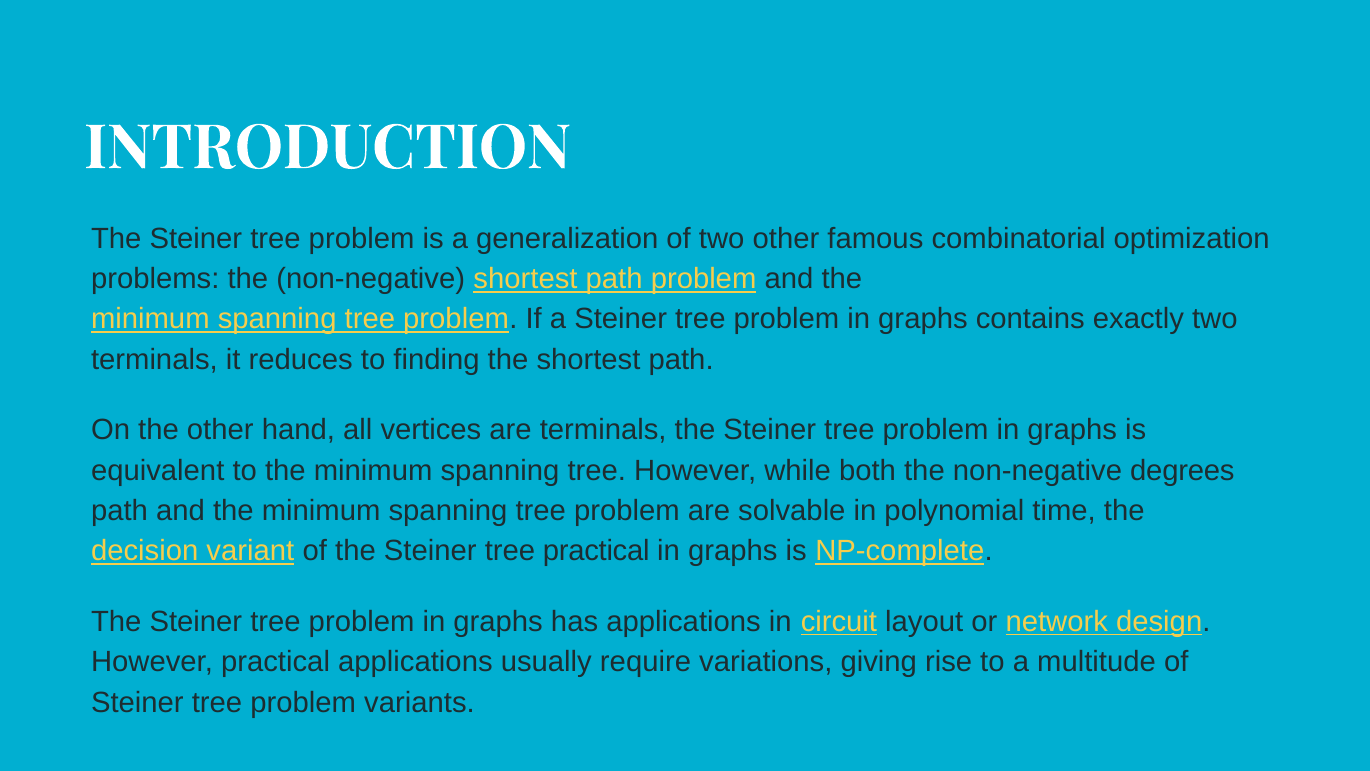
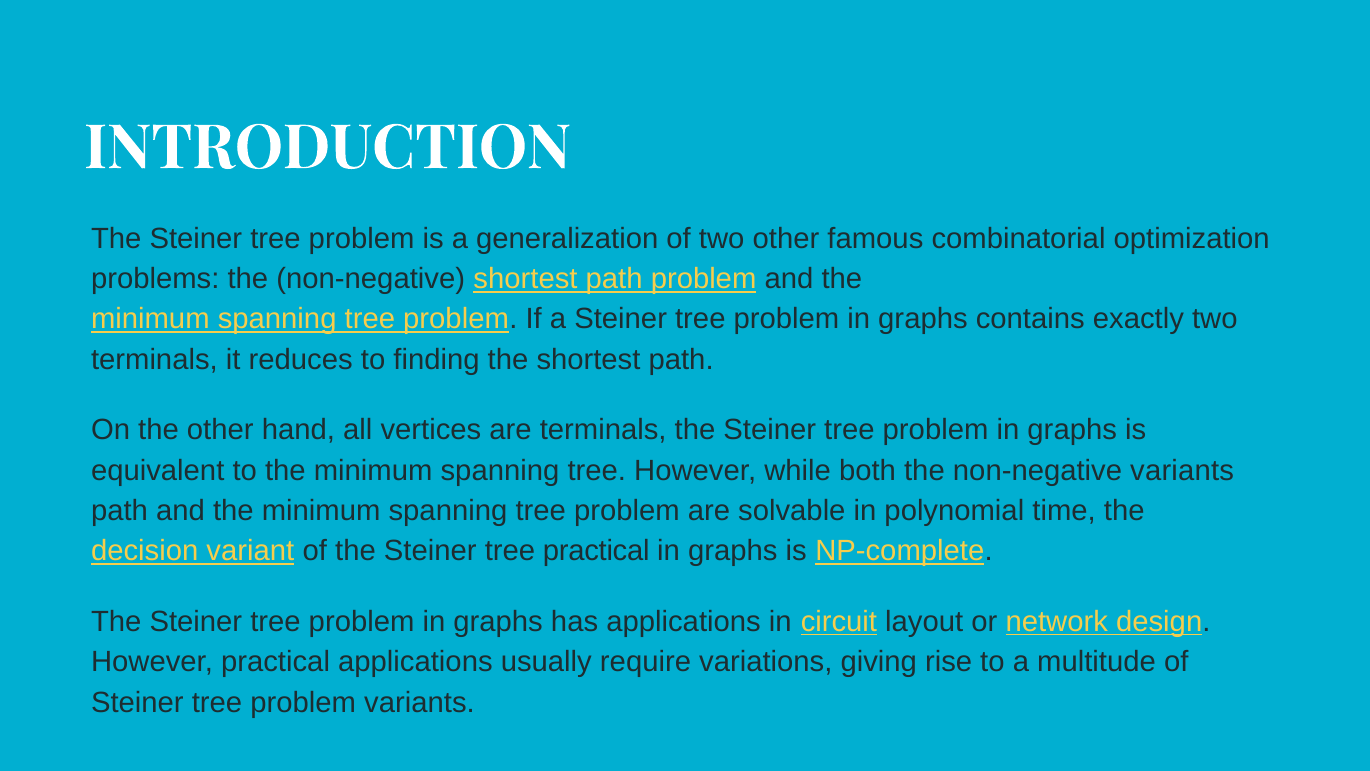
non-negative degrees: degrees -> variants (1182, 470)
